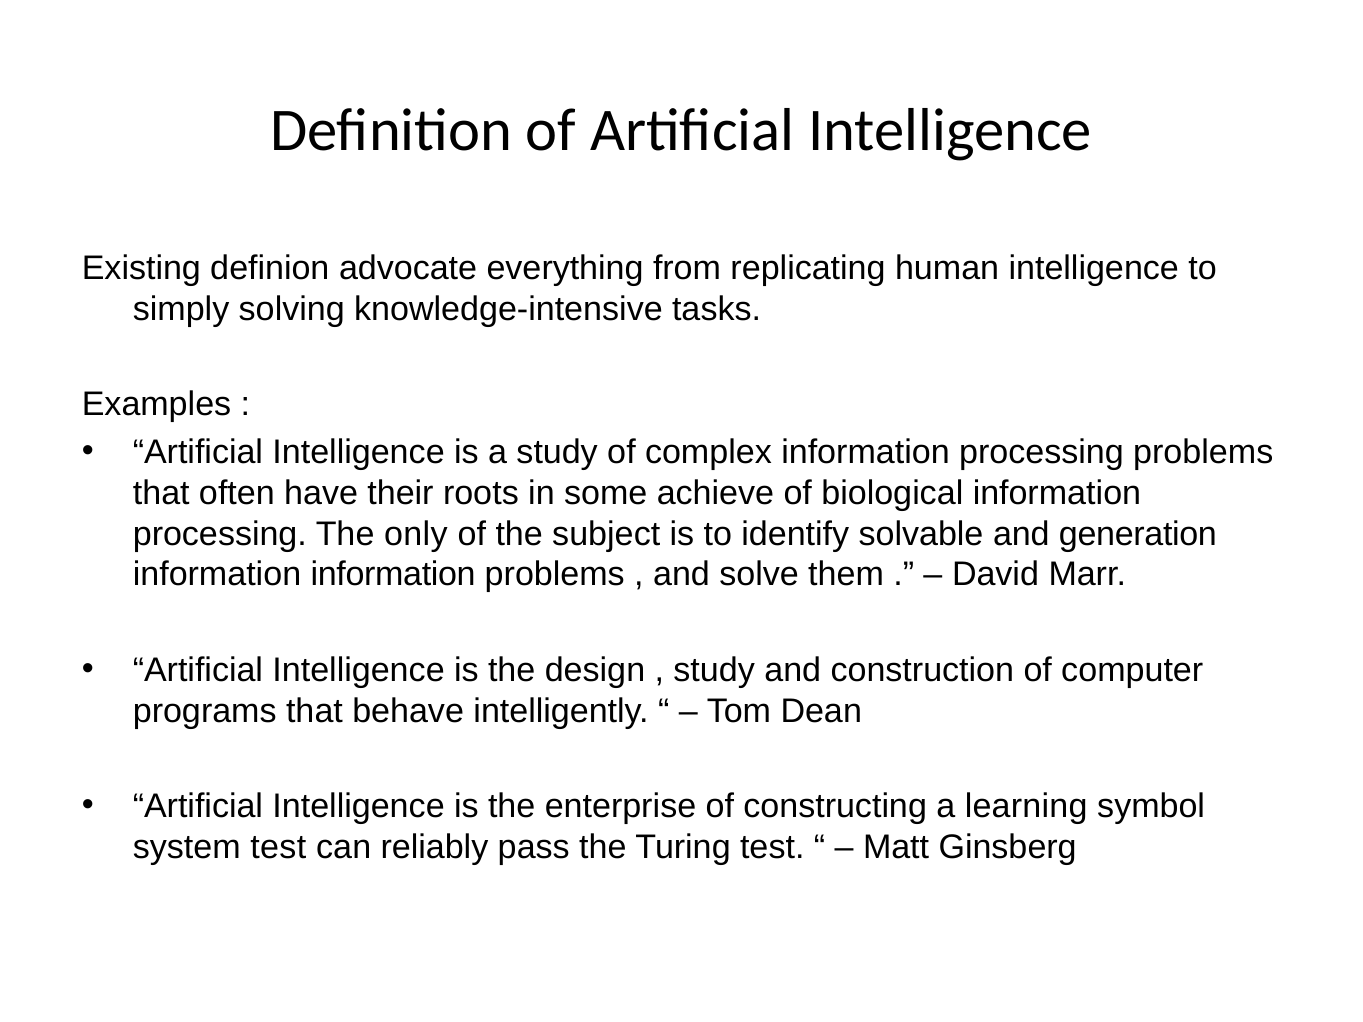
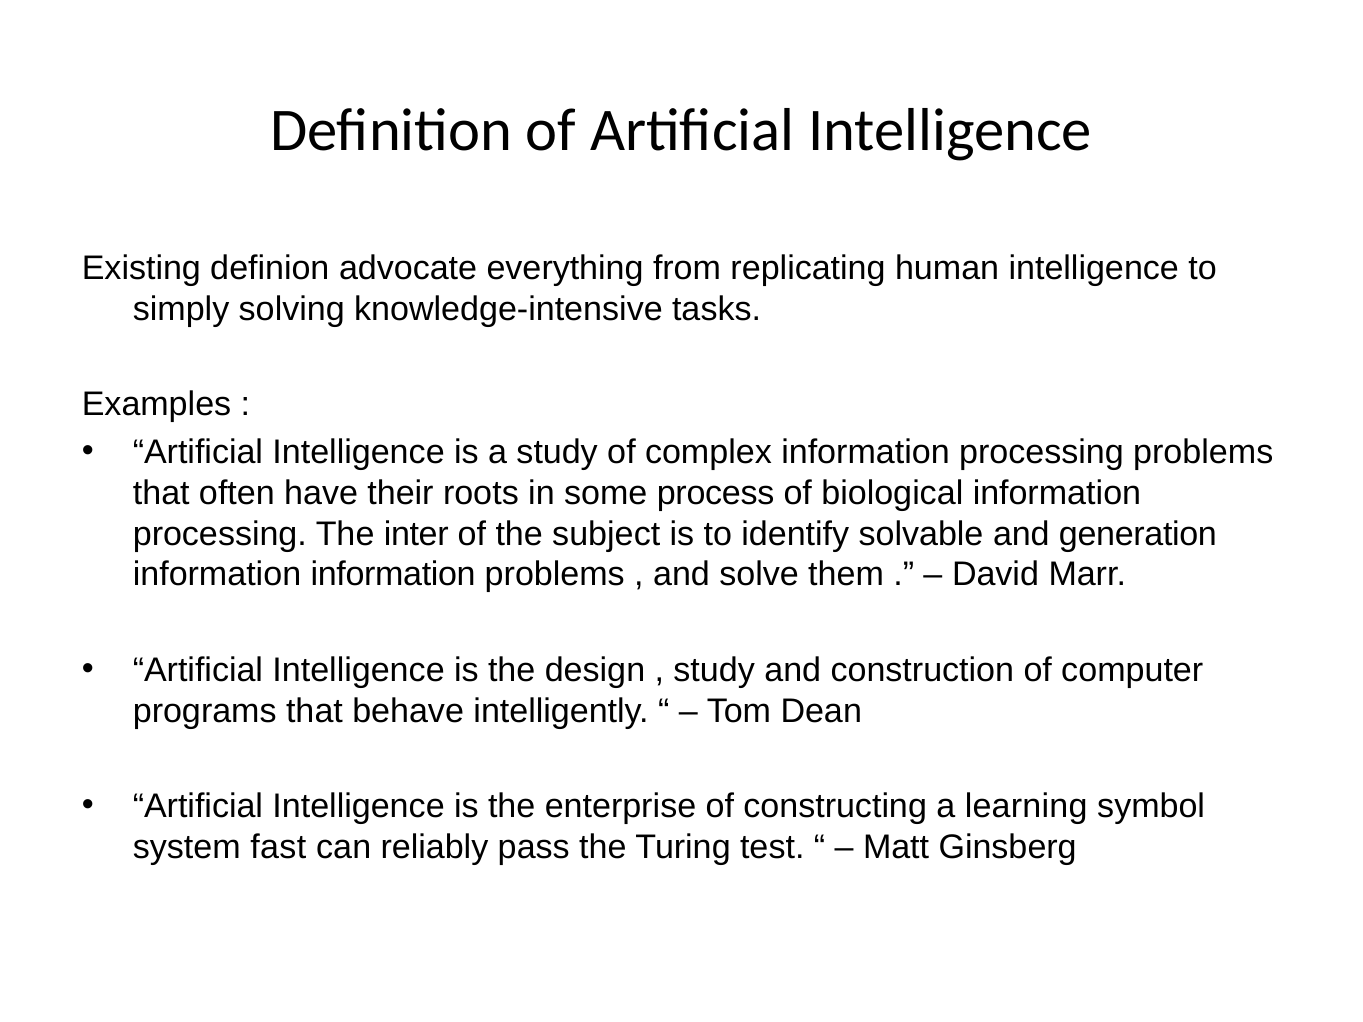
achieve: achieve -> process (716, 493)
only: only -> inter (416, 534)
system test: test -> fast (278, 847)
